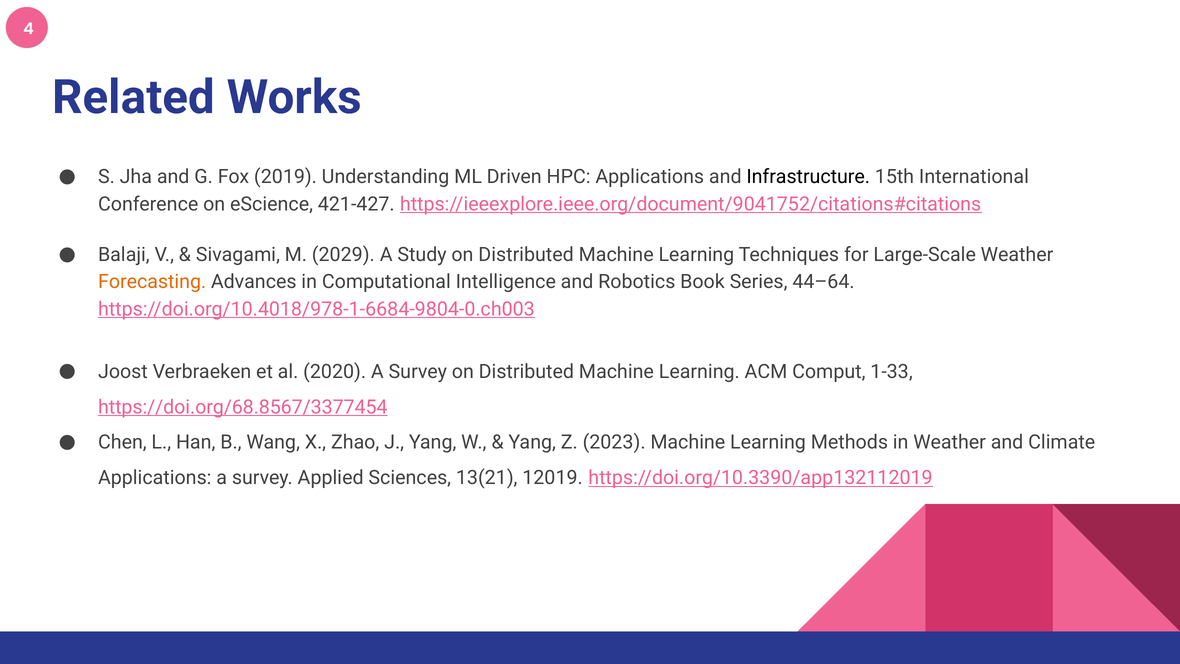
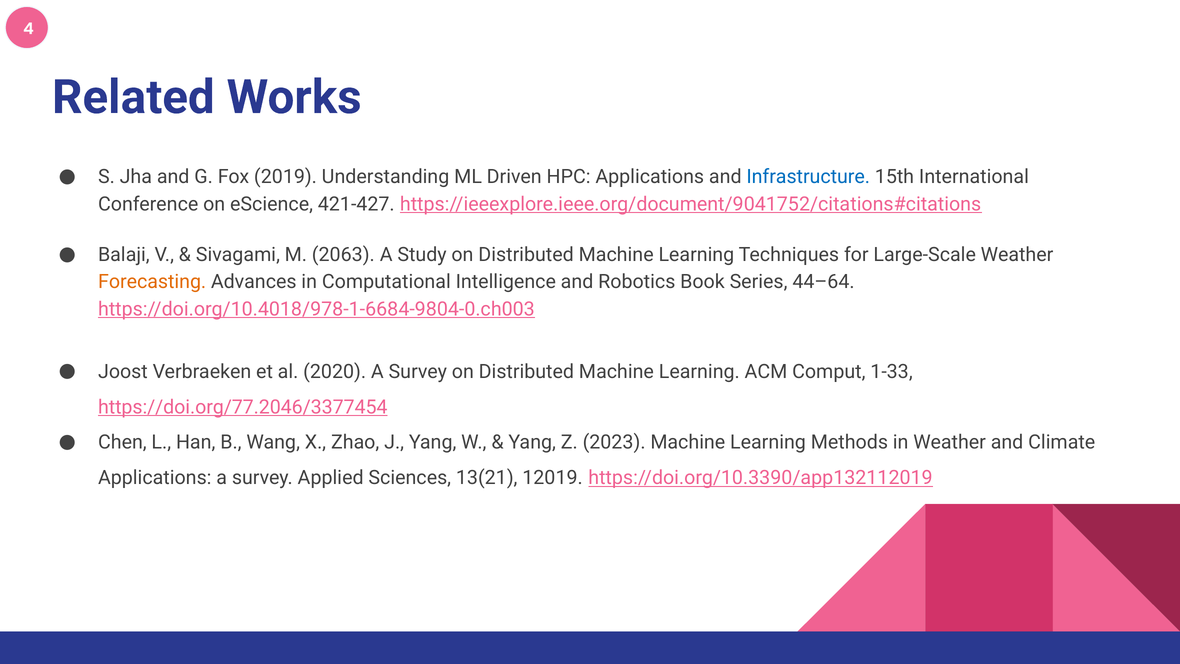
Infrastructure colour: black -> blue (808, 177)
2029: 2029 -> 2063 (343, 255)
https://doi.org/68.8567/3377454: https://doi.org/68.8567/3377454 -> https://doi.org/77.2046/3377454 (243, 407)
